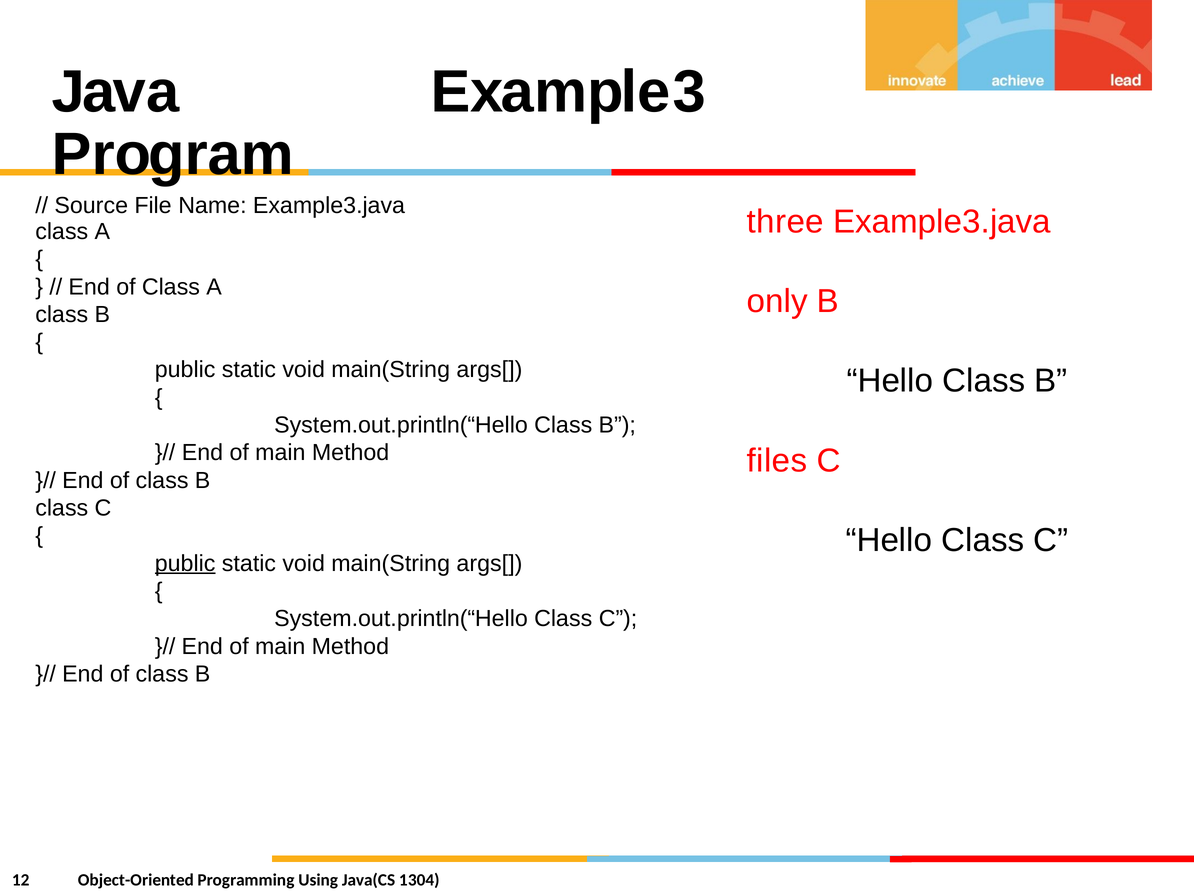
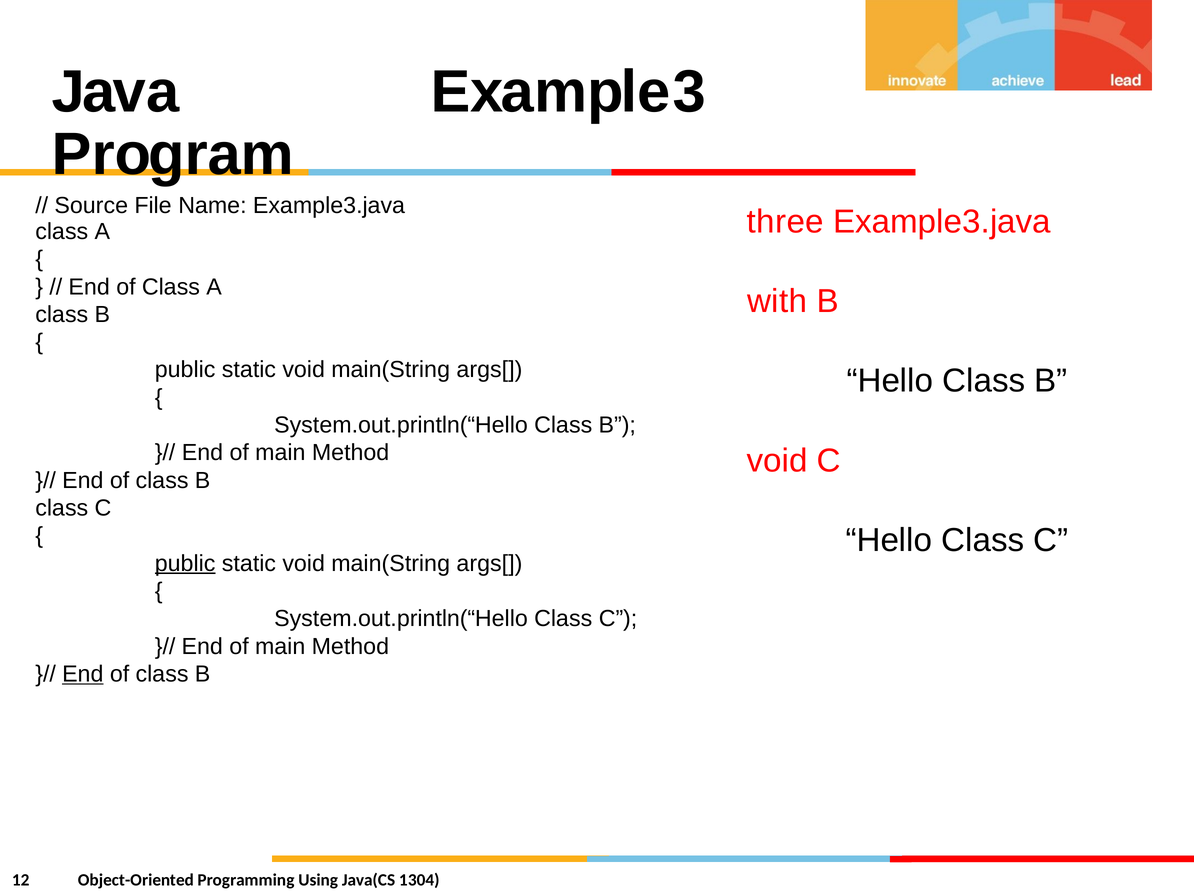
only: only -> with (777, 301)
files: files -> void (777, 460)
End underline: none -> present (83, 674)
